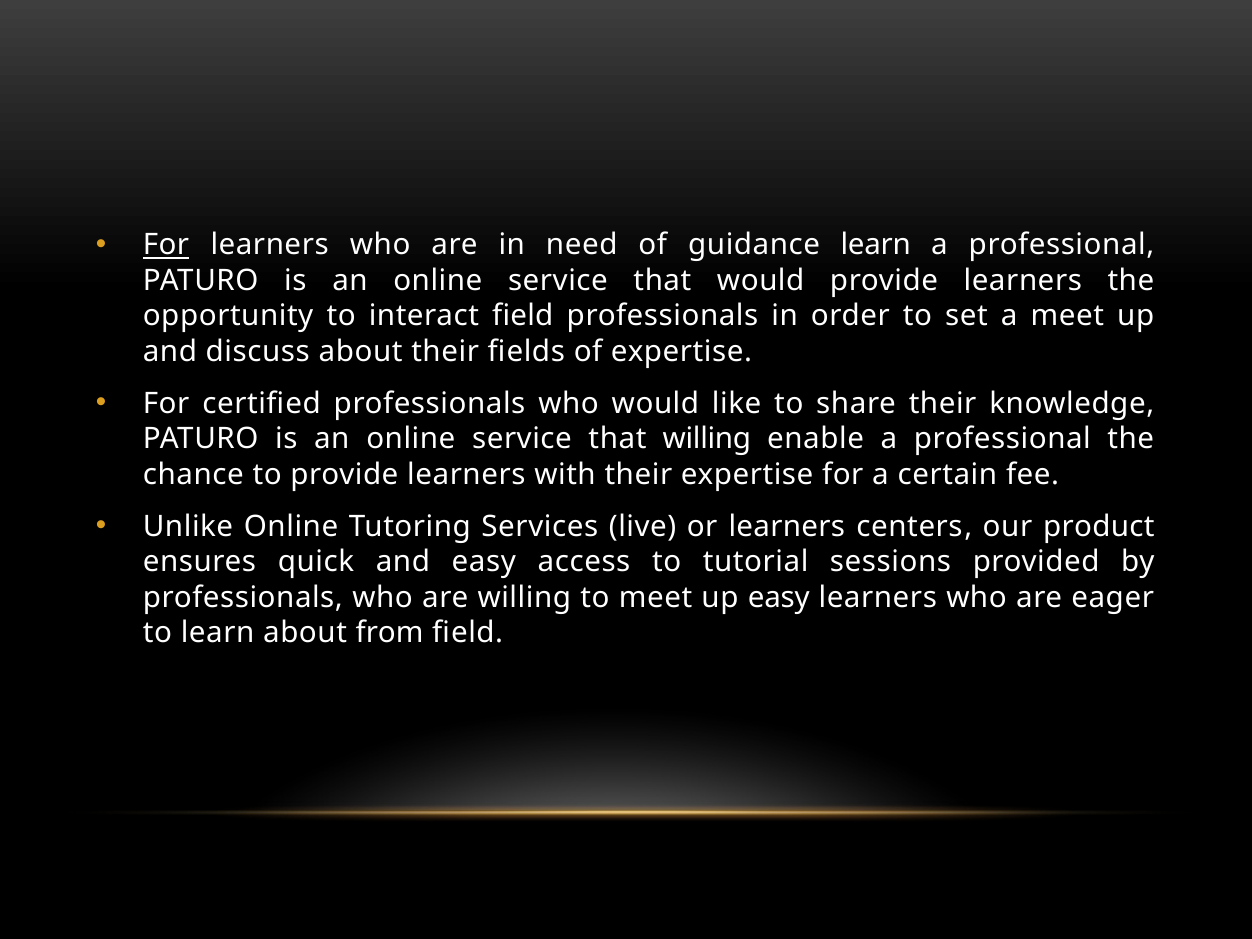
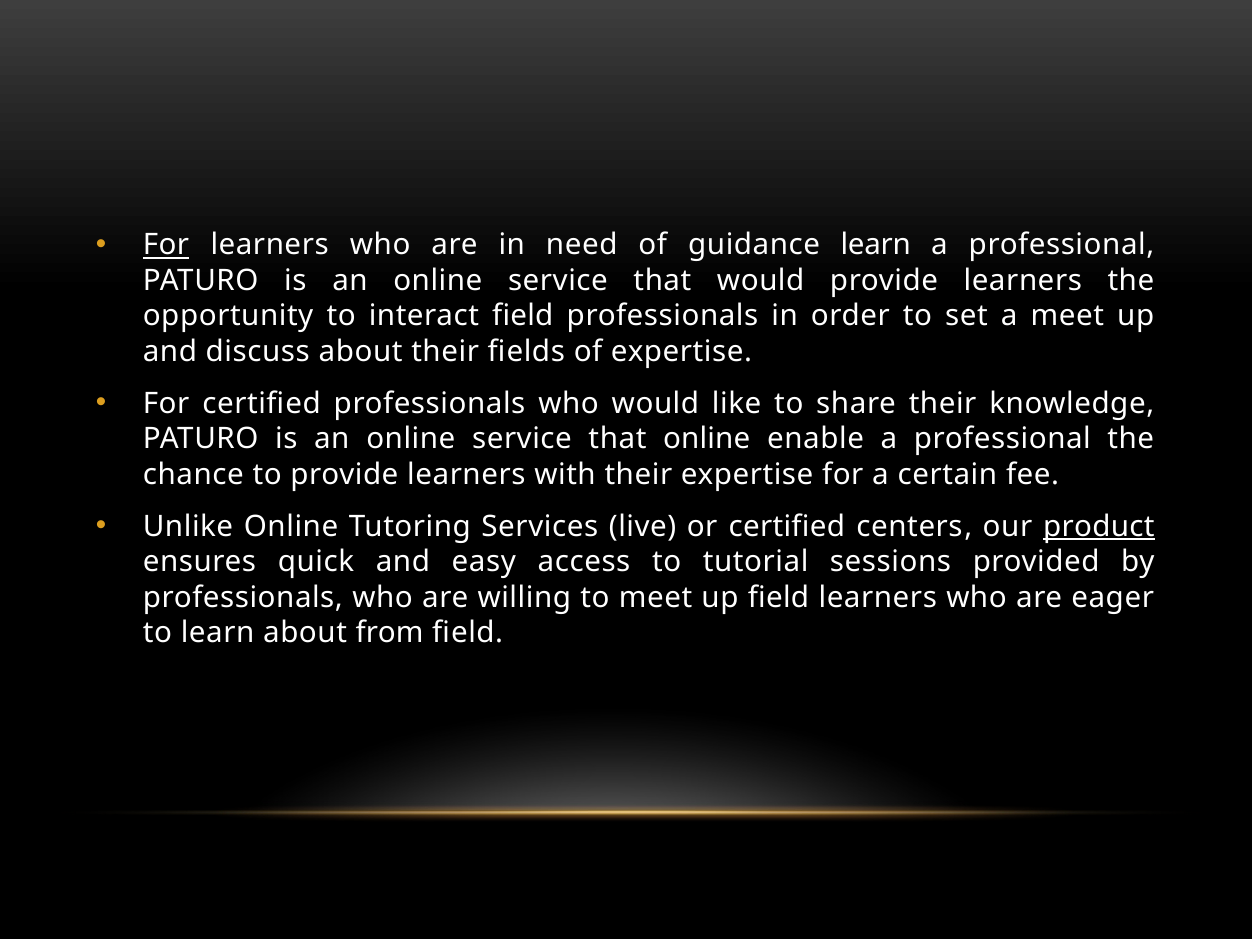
that willing: willing -> online (707, 439)
or learners: learners -> certified (787, 526)
product underline: none -> present (1099, 526)
up easy: easy -> field (778, 597)
